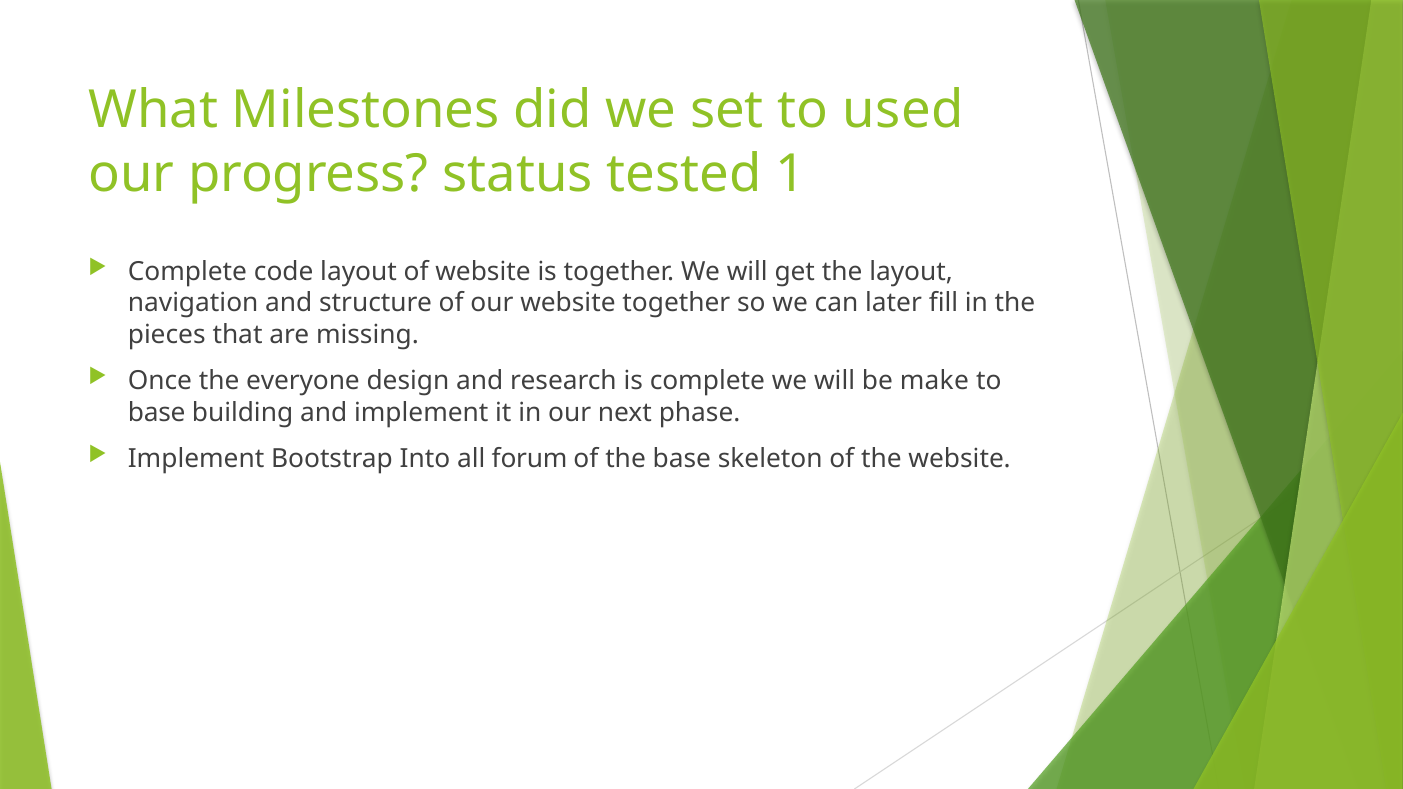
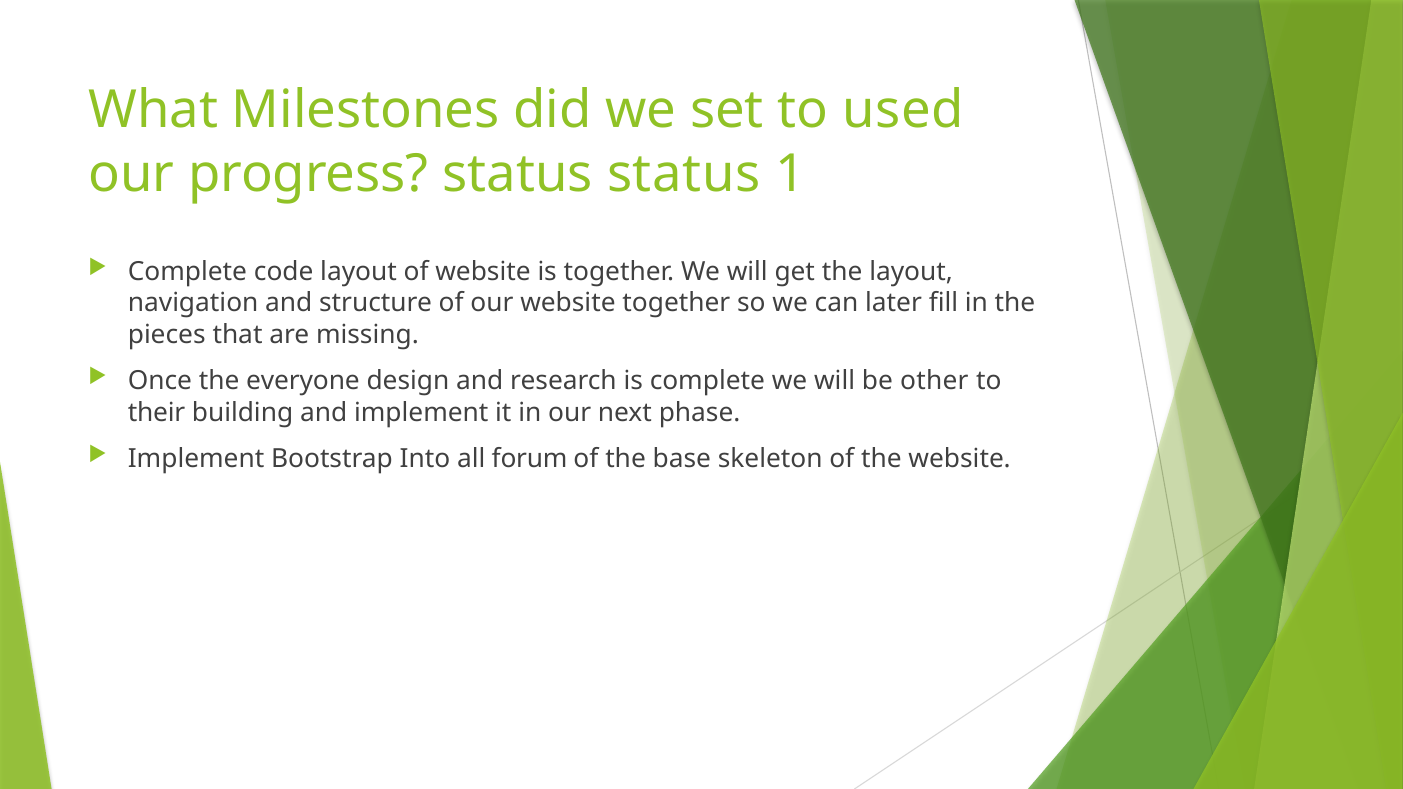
status tested: tested -> status (684, 174)
make: make -> other (934, 381)
base: base -> their (157, 412)
